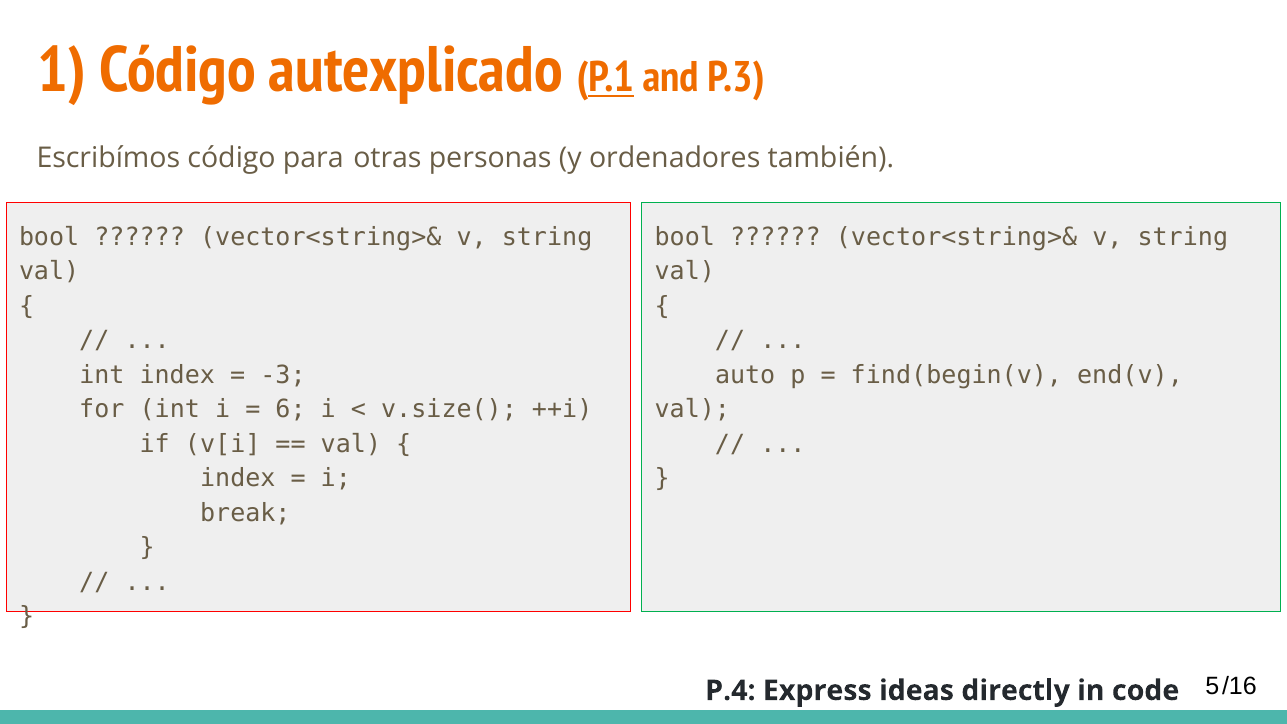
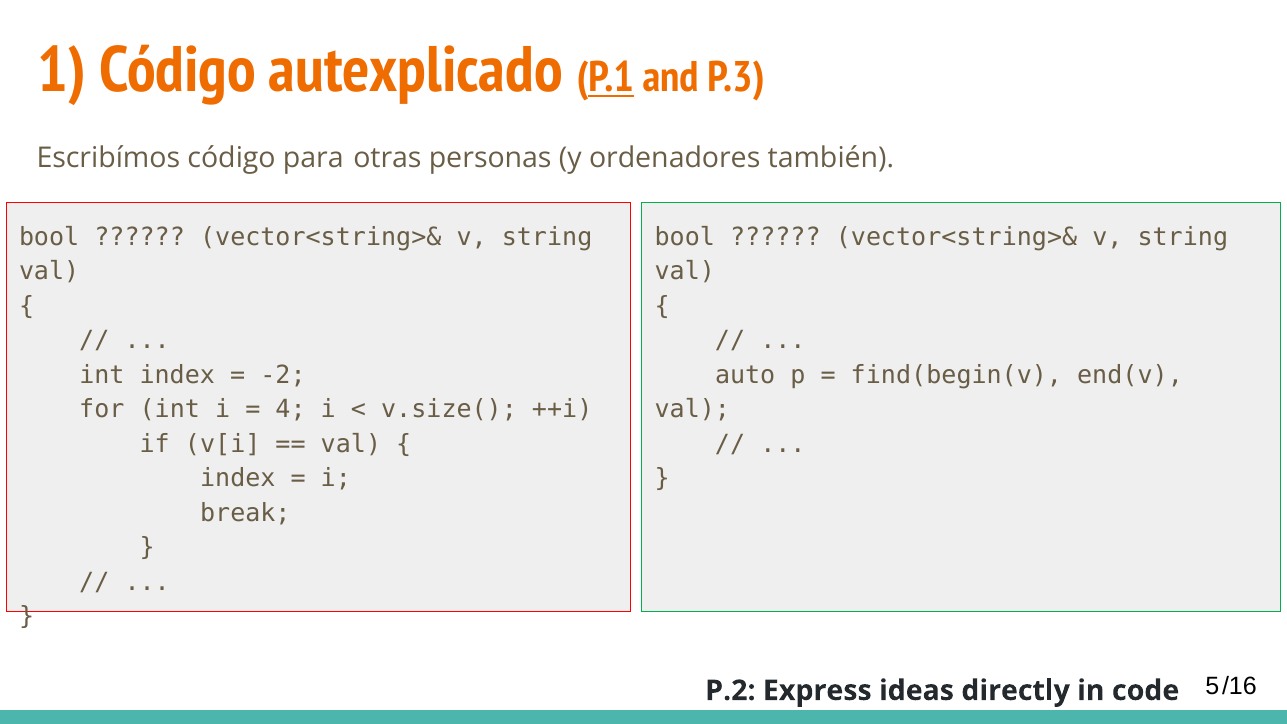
-3: -3 -> -2 (283, 375)
6: 6 -> 4 (291, 409)
P.4: P.4 -> P.2 (730, 691)
